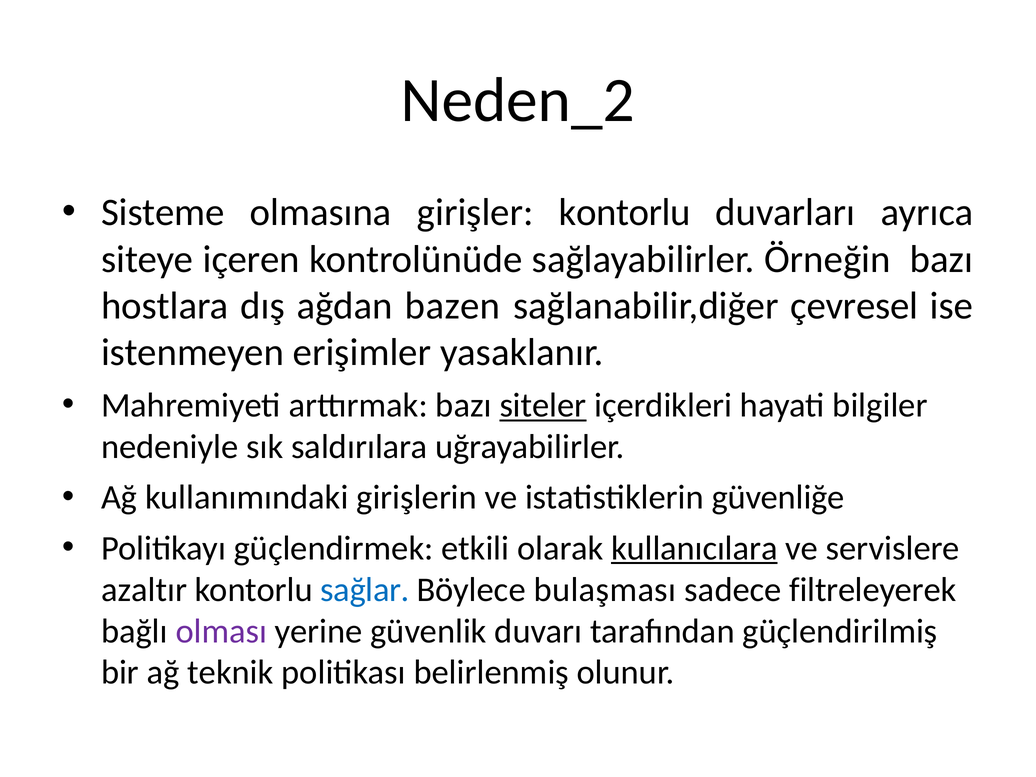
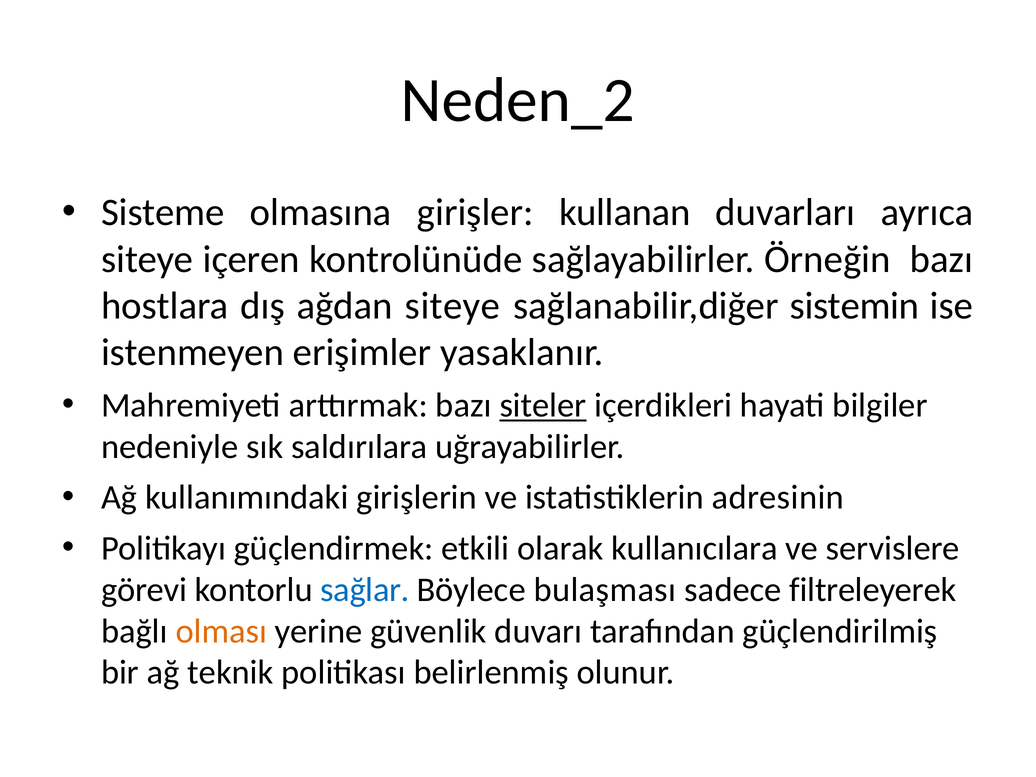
girişler kontorlu: kontorlu -> kullanan (625, 213)
ağdan bazen: bazen -> siteye (453, 306)
çevresel: çevresel -> sistemin (854, 306)
güvenliğe: güvenliğe -> adresinin (778, 498)
kullanıcılara underline: present -> none (694, 548)
azaltır: azaltır -> görevi (144, 590)
olması colour: purple -> orange (221, 631)
